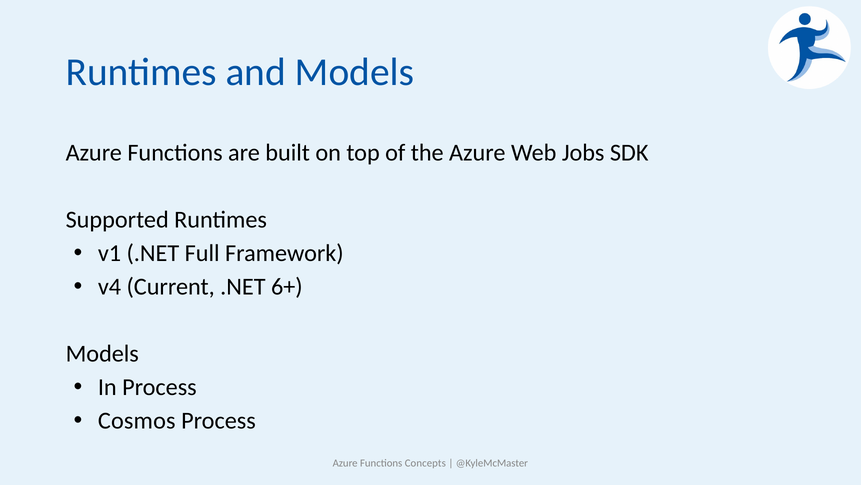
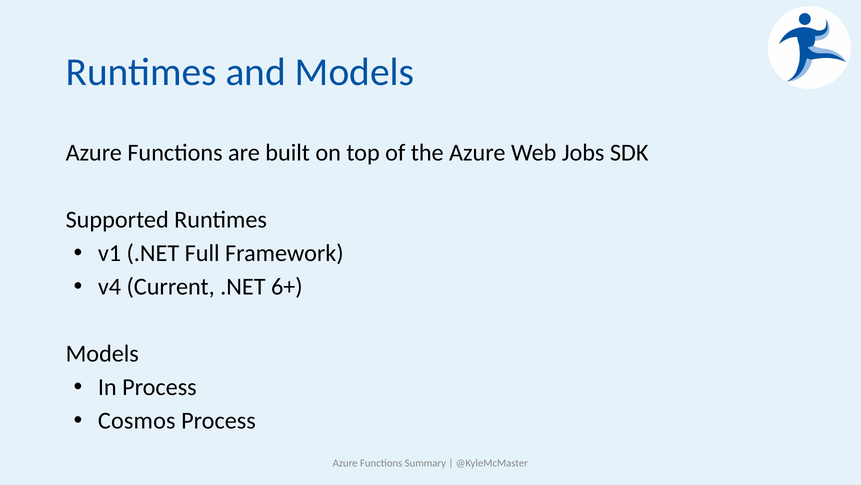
Concepts: Concepts -> Summary (425, 463)
